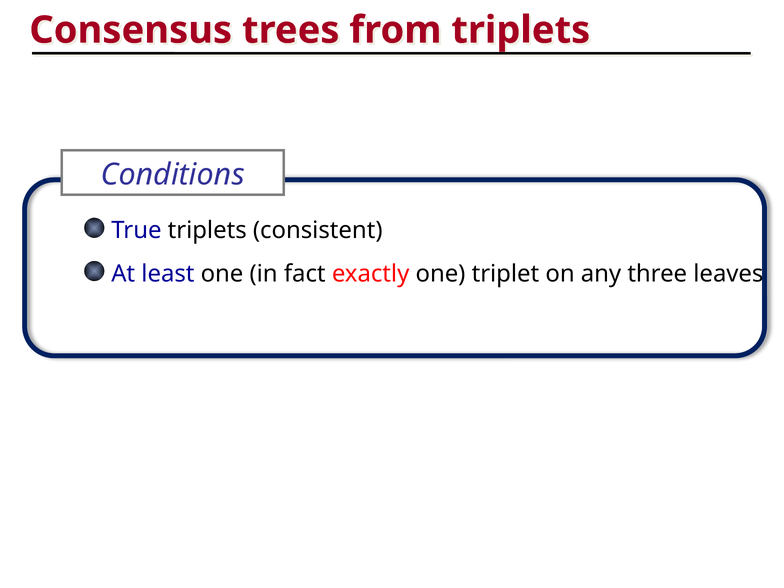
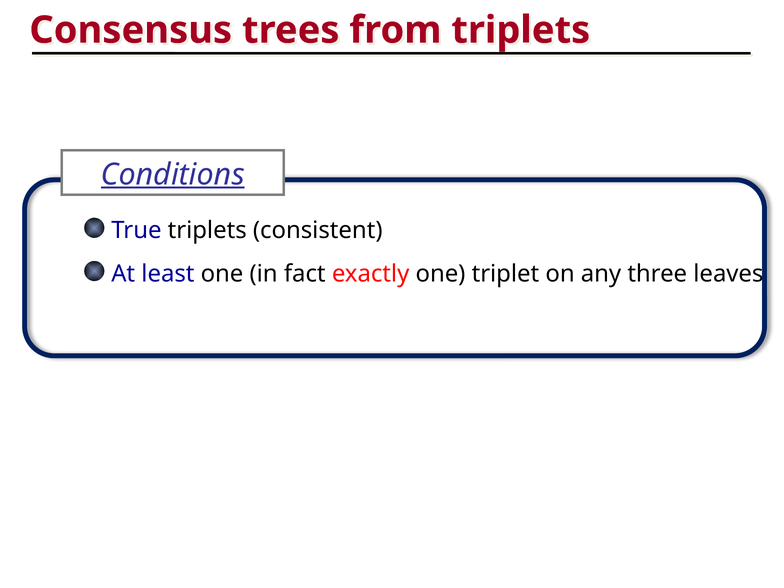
Conditions underline: none -> present (173, 175)
